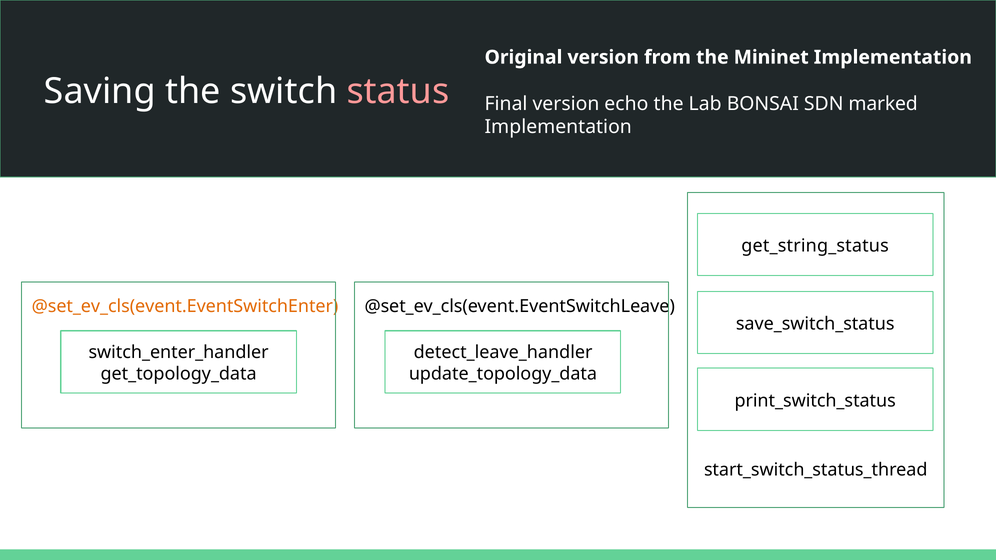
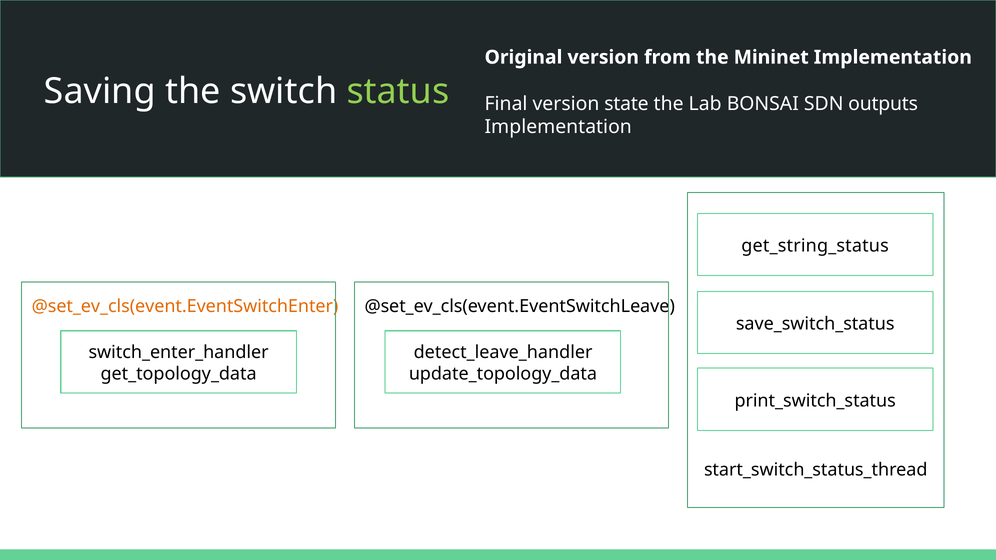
status colour: pink -> light green (398, 91)
echo: echo -> state (626, 104)
marked: marked -> outputs (883, 104)
